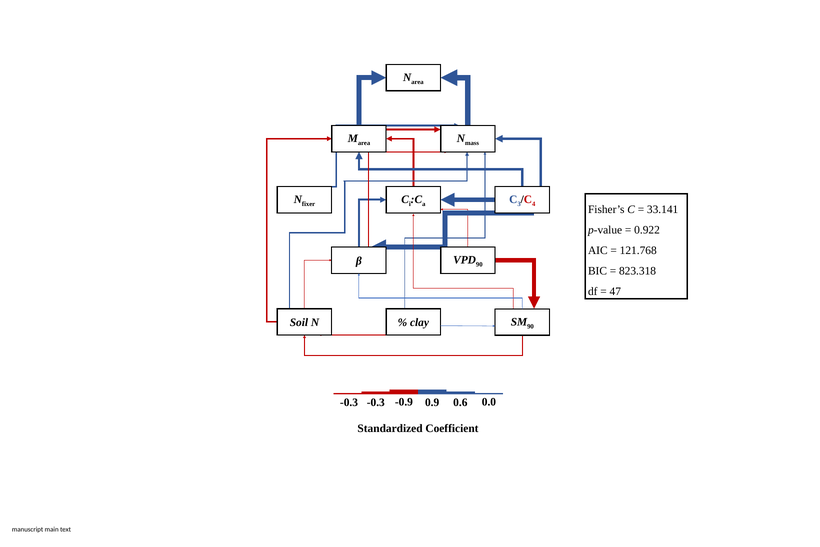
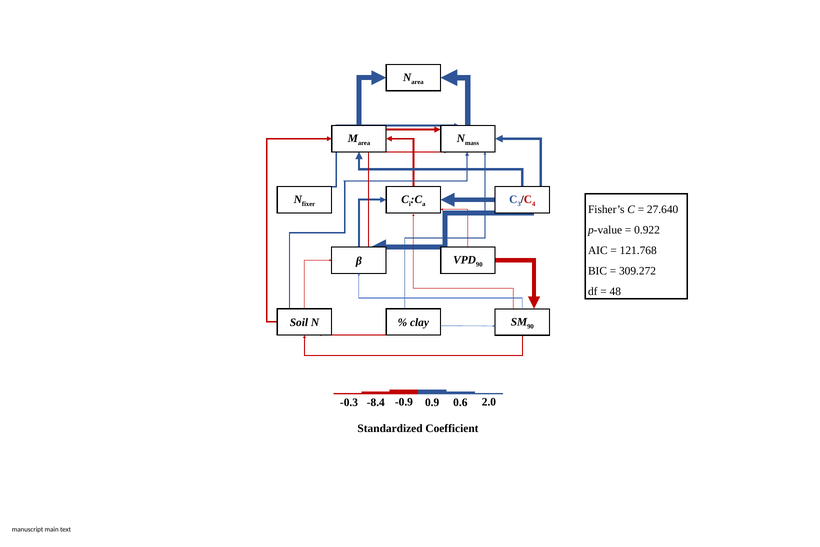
33.141: 33.141 -> 27.640 (663, 209)
823.318: 823.318 -> 309.272 (638, 271)
47: 47 -> 48 (615, 291)
-0.3: -0.3 -> -8.4 (376, 402)
0.0: 0.0 -> 2.0 (489, 402)
